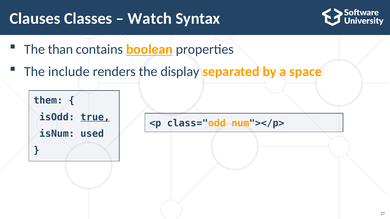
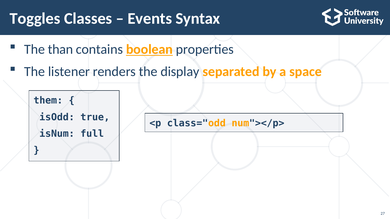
Clauses: Clauses -> Toggles (35, 18)
Watch: Watch -> Events (150, 18)
include: include -> listener (69, 72)
true underline: present -> none (95, 117)
used: used -> full (92, 134)
